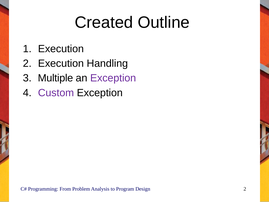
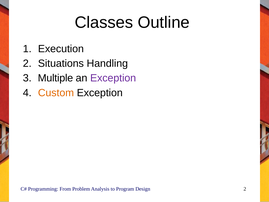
Created: Created -> Classes (104, 22)
2 Execution: Execution -> Situations (61, 63)
Custom colour: purple -> orange (56, 93)
